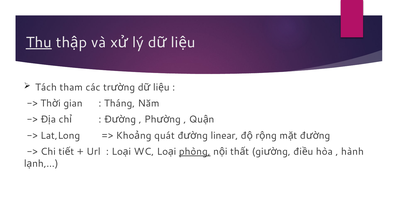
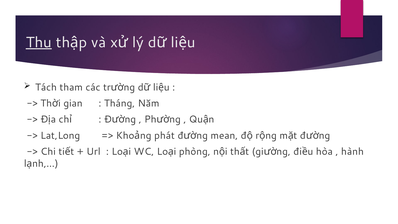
quát: quát -> phát (164, 135)
linear: linear -> mean (224, 135)
phòng underline: present -> none (195, 152)
